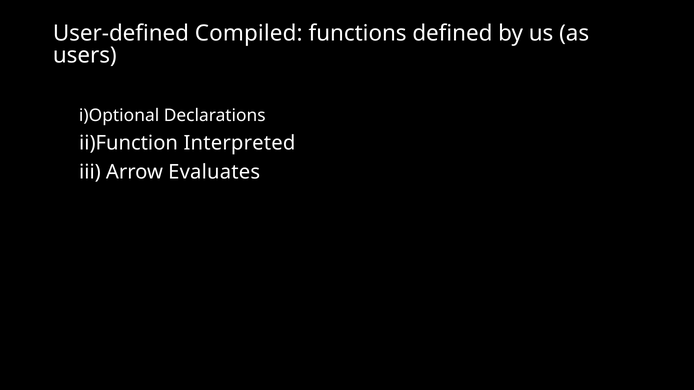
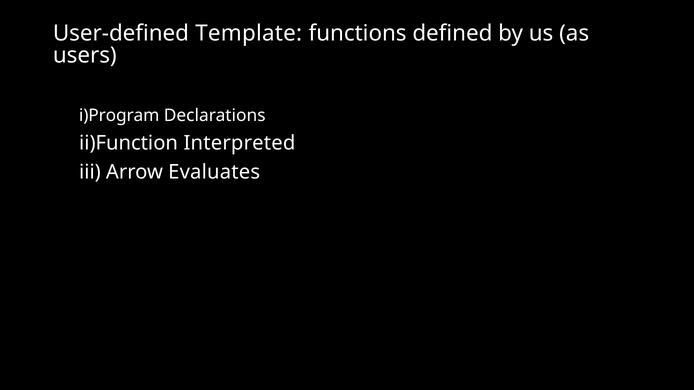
Compiled: Compiled -> Template (249, 33)
i)Optional: i)Optional -> i)Program (119, 116)
